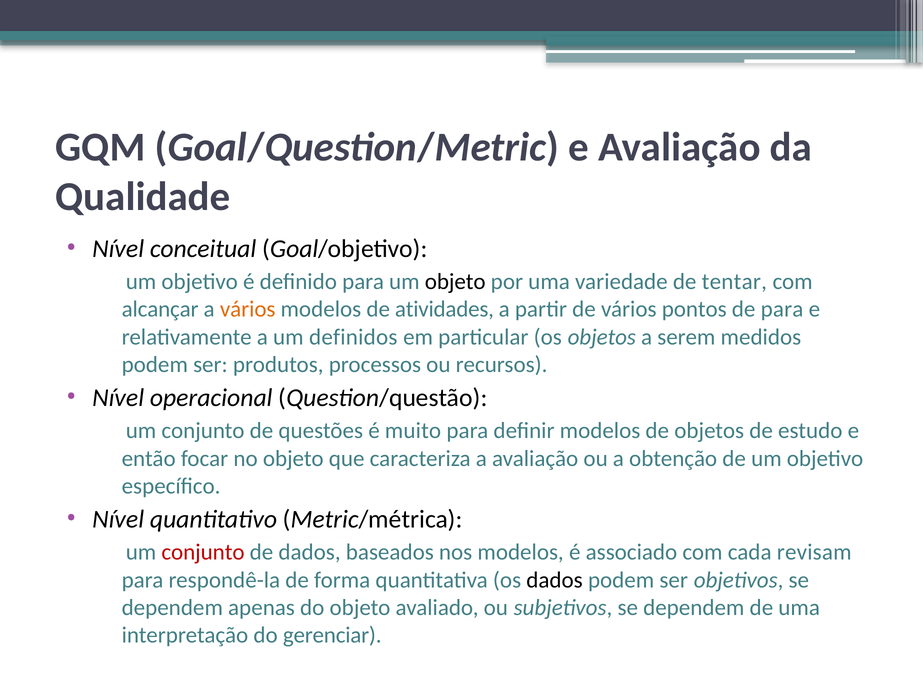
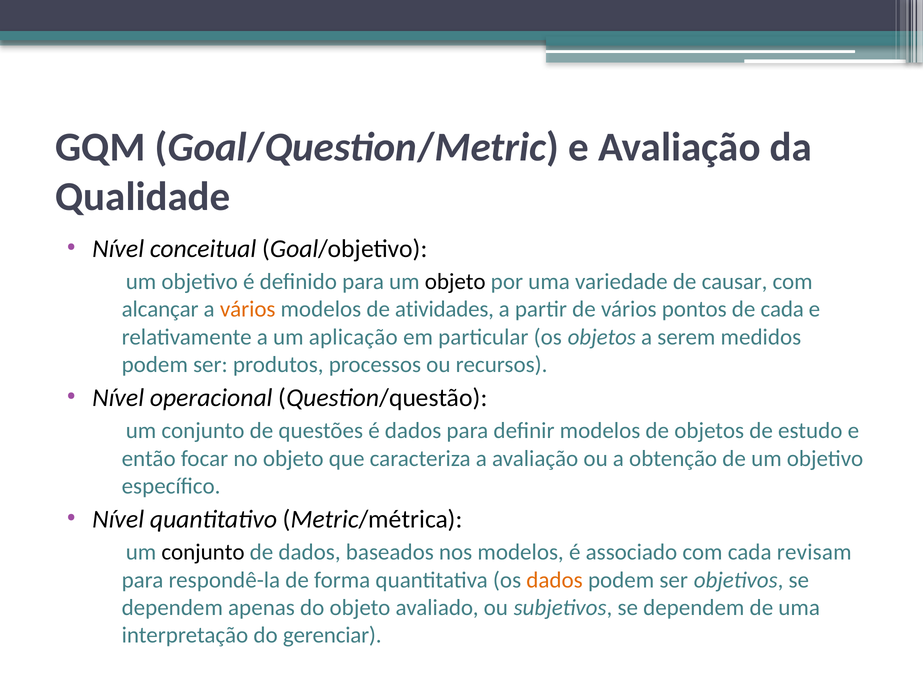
tentar: tentar -> causar (735, 282)
de para: para -> cada (782, 309)
definidos: definidos -> aplicação (353, 337)
é muito: muito -> dados (413, 431)
conjunto colour: red -> black (203, 552)
dados colour: black -> orange (555, 580)
